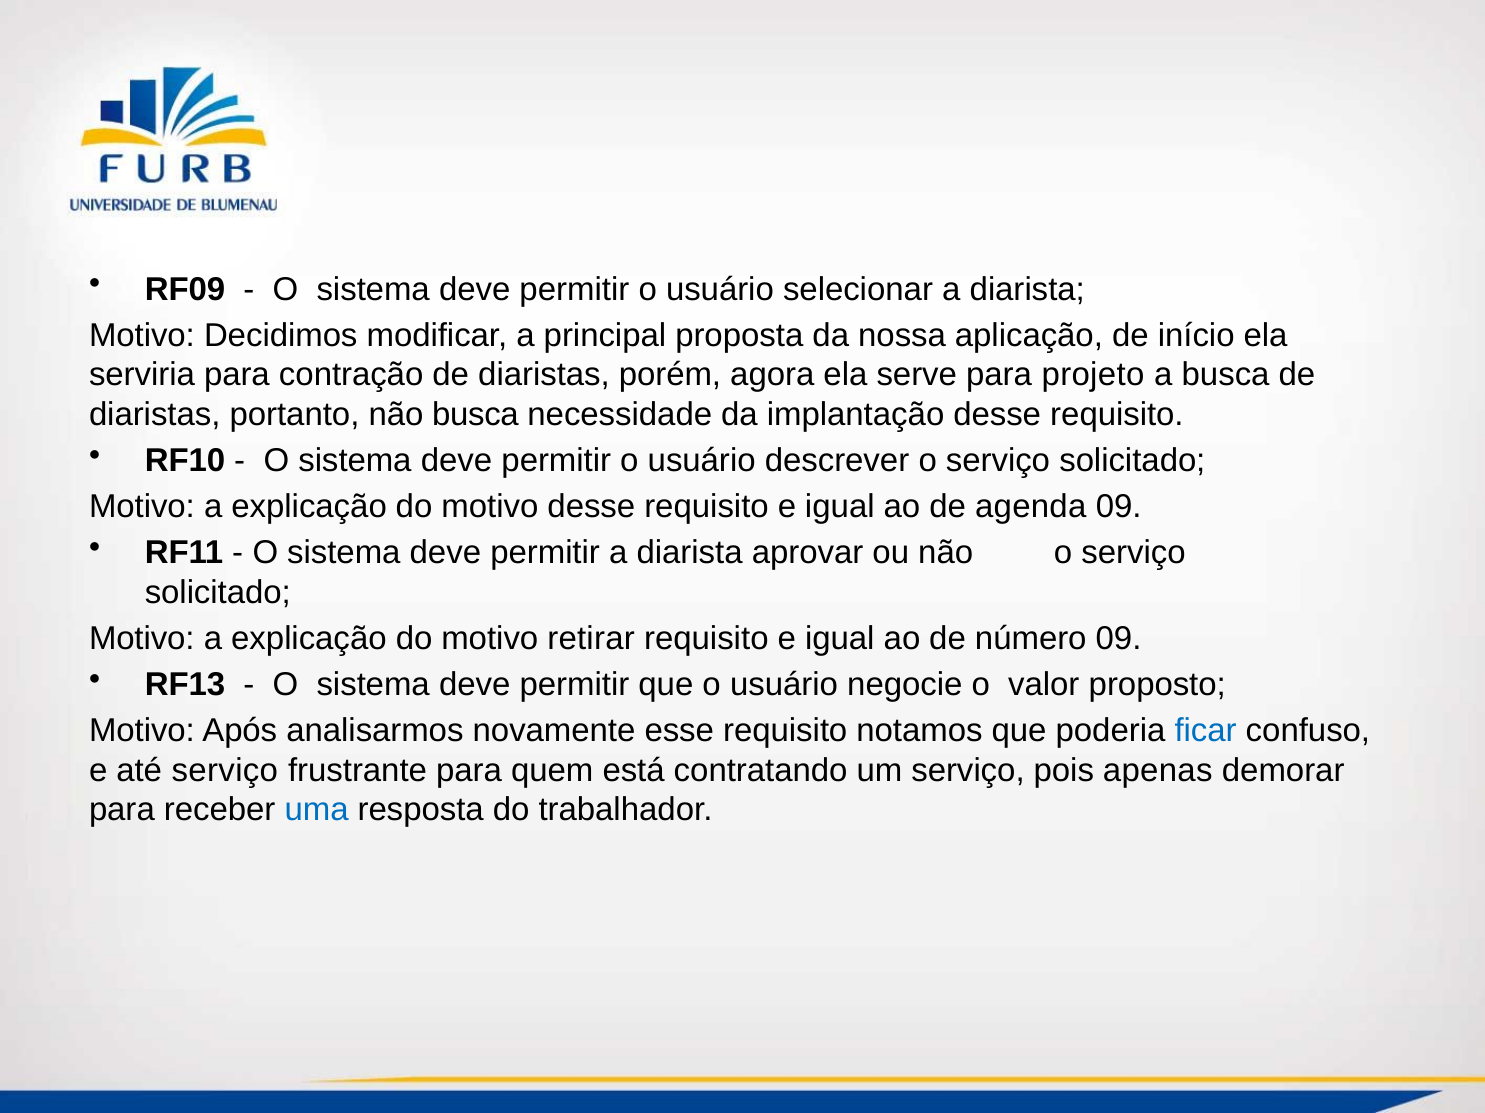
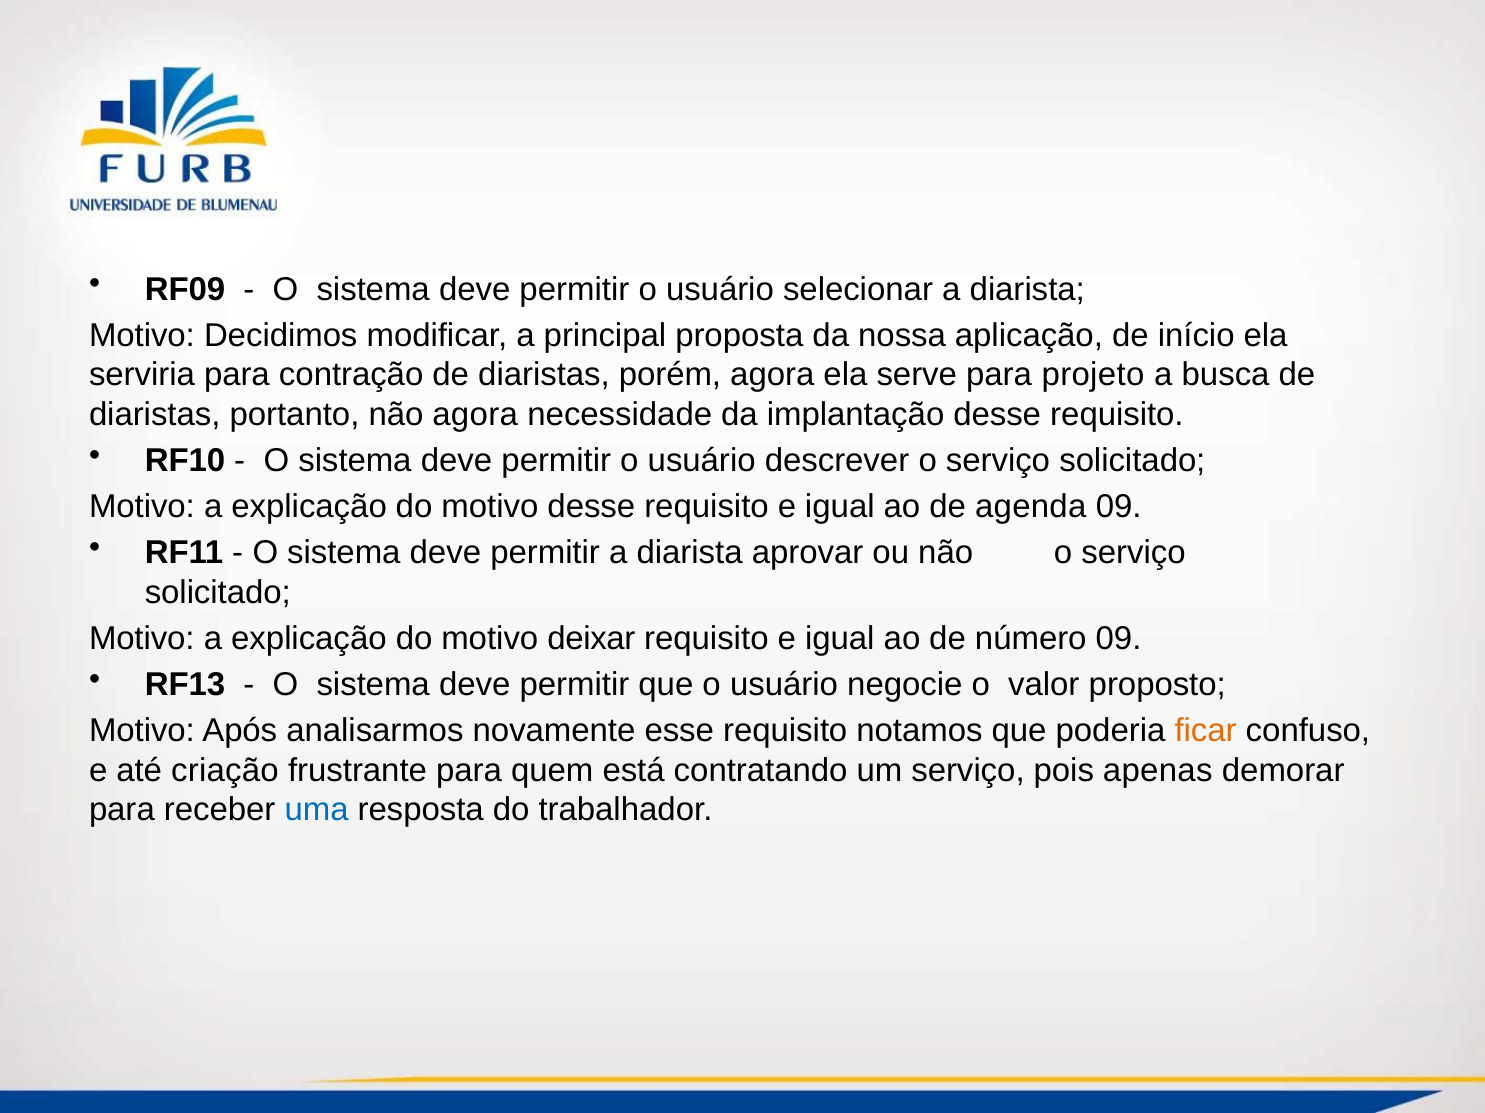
não busca: busca -> agora (475, 415)
retirar: retirar -> deixar (591, 639)
ficar colour: blue -> orange (1206, 731)
até serviço: serviço -> criação (225, 771)
